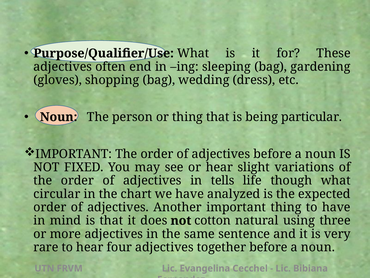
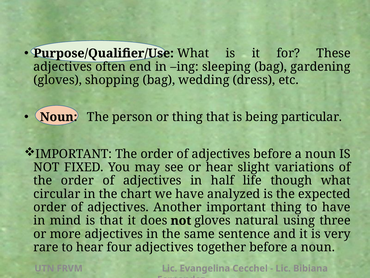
tells: tells -> half (223, 180)
not cotton: cotton -> gloves (213, 220)
